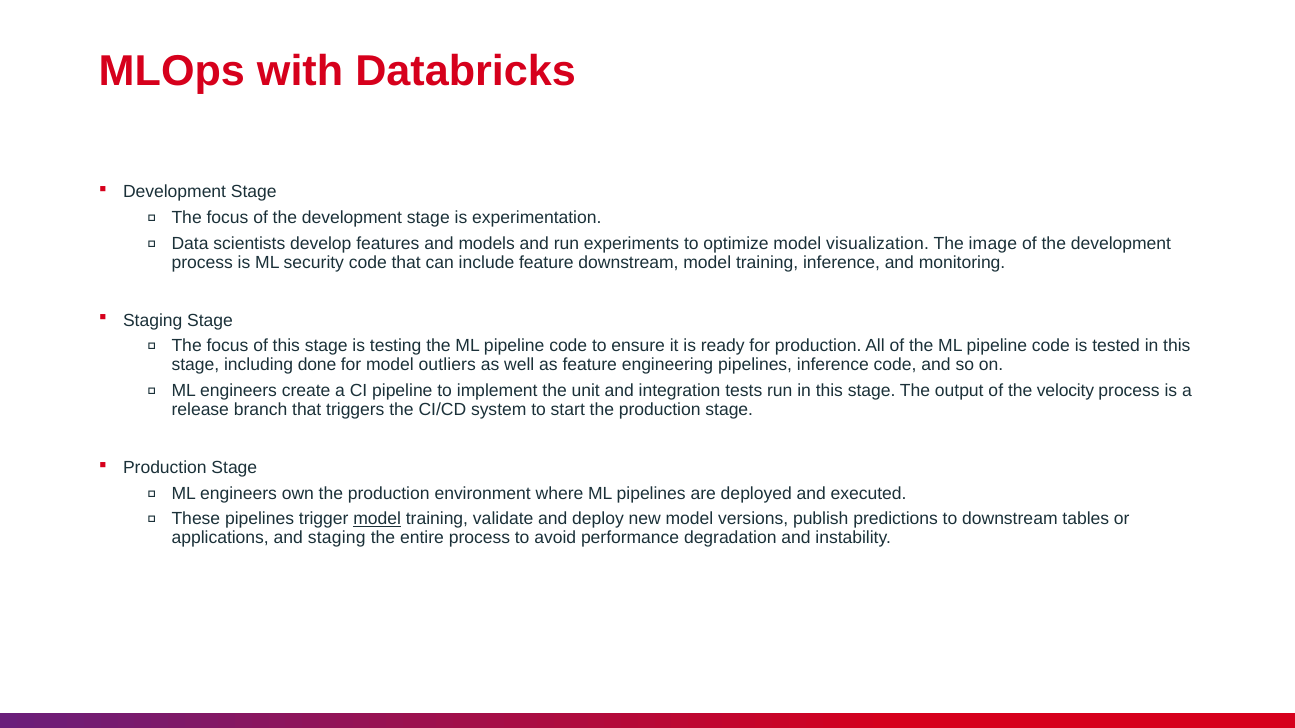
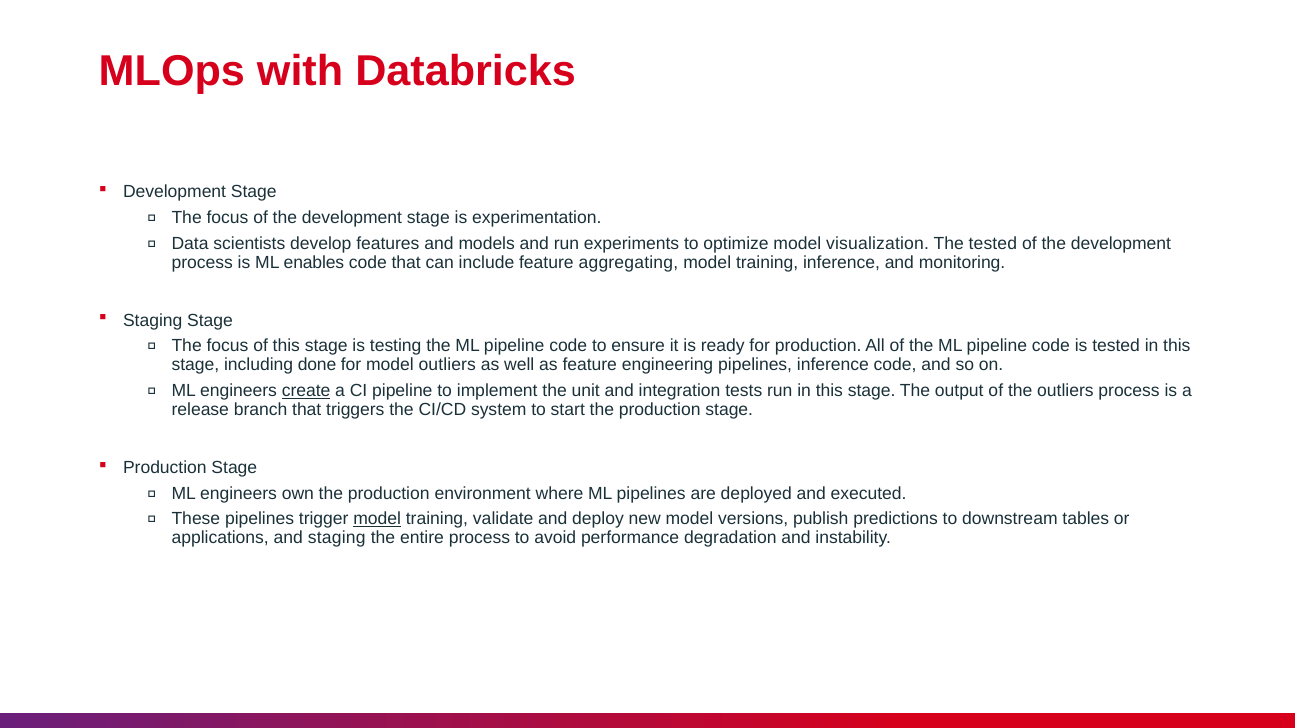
The image: image -> tested (993, 243)
security: security -> enables (314, 262)
feature downstream: downstream -> aggregating (628, 262)
create underline: none -> present (306, 391)
the velocity: velocity -> outliers (1065, 391)
